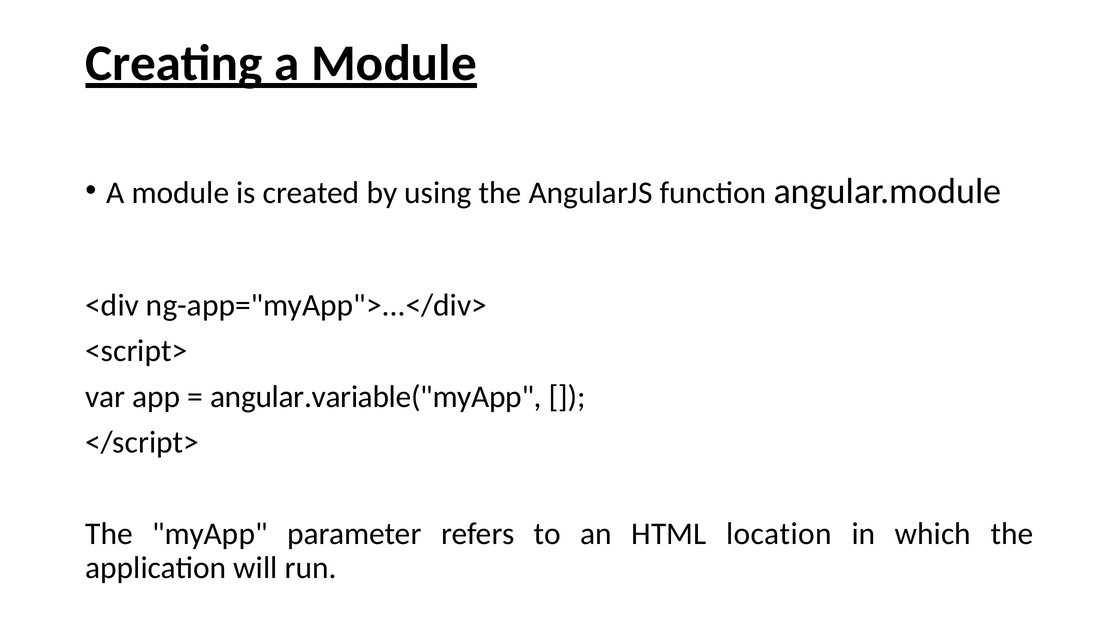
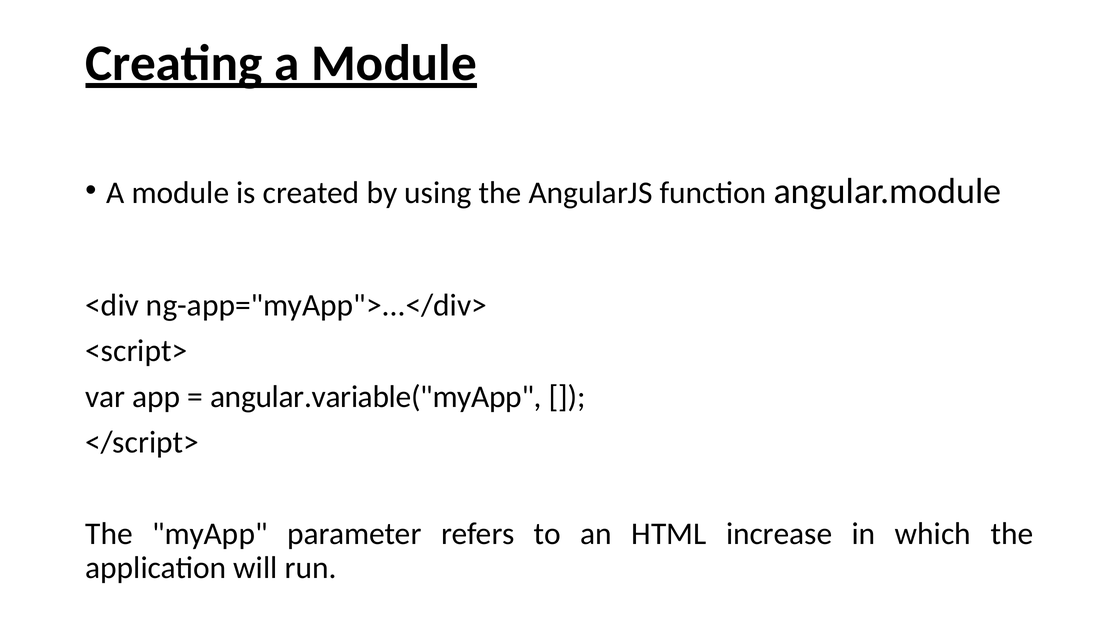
location: location -> increase (779, 534)
